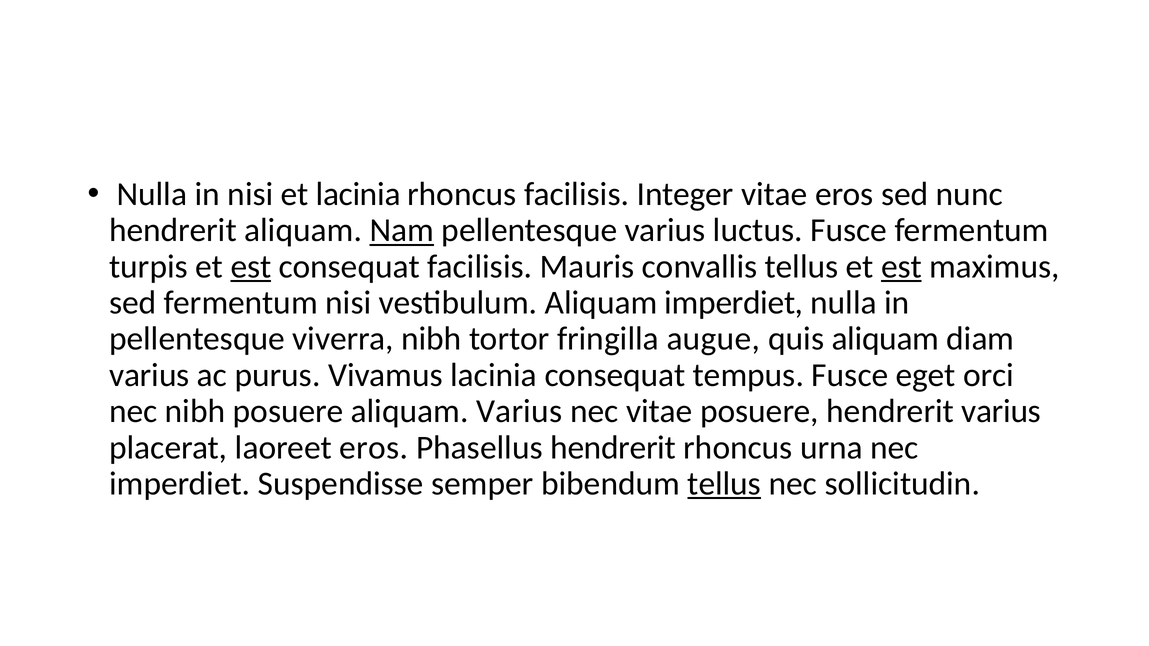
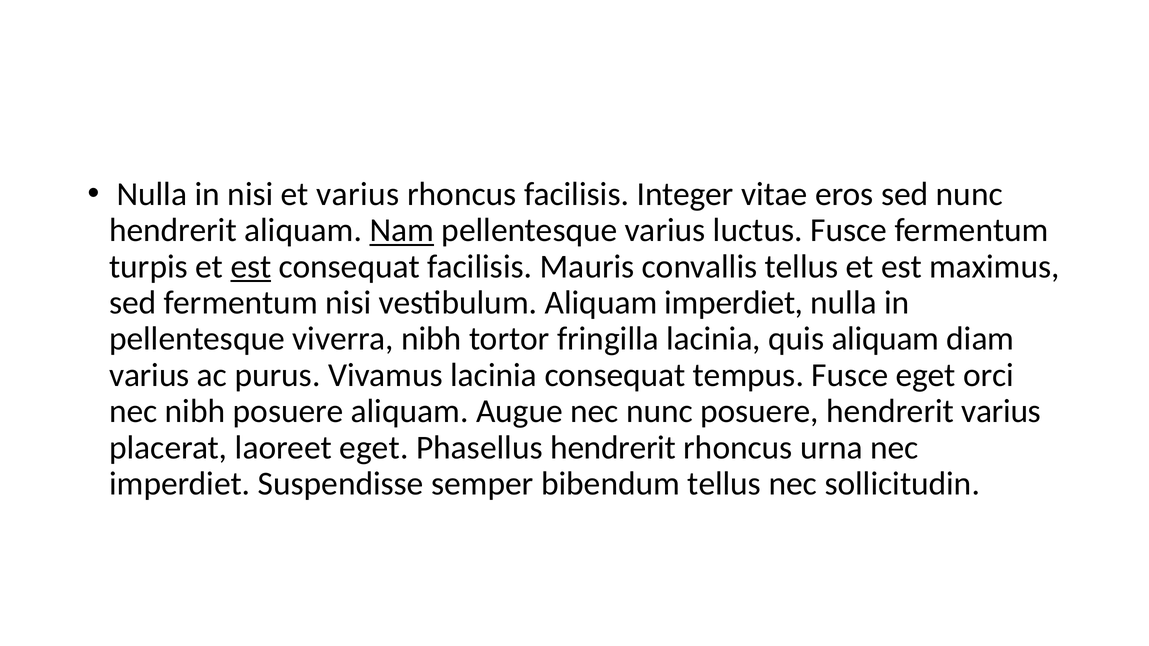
et lacinia: lacinia -> varius (358, 194)
est underline: present -> none (901, 267)
fringilla augue: augue -> lacinia (714, 339)
aliquam Varius: Varius -> Augue (519, 411)
nec vitae: vitae -> nunc (659, 411)
laoreet eros: eros -> eget (374, 448)
tellus underline: present -> none (724, 484)
